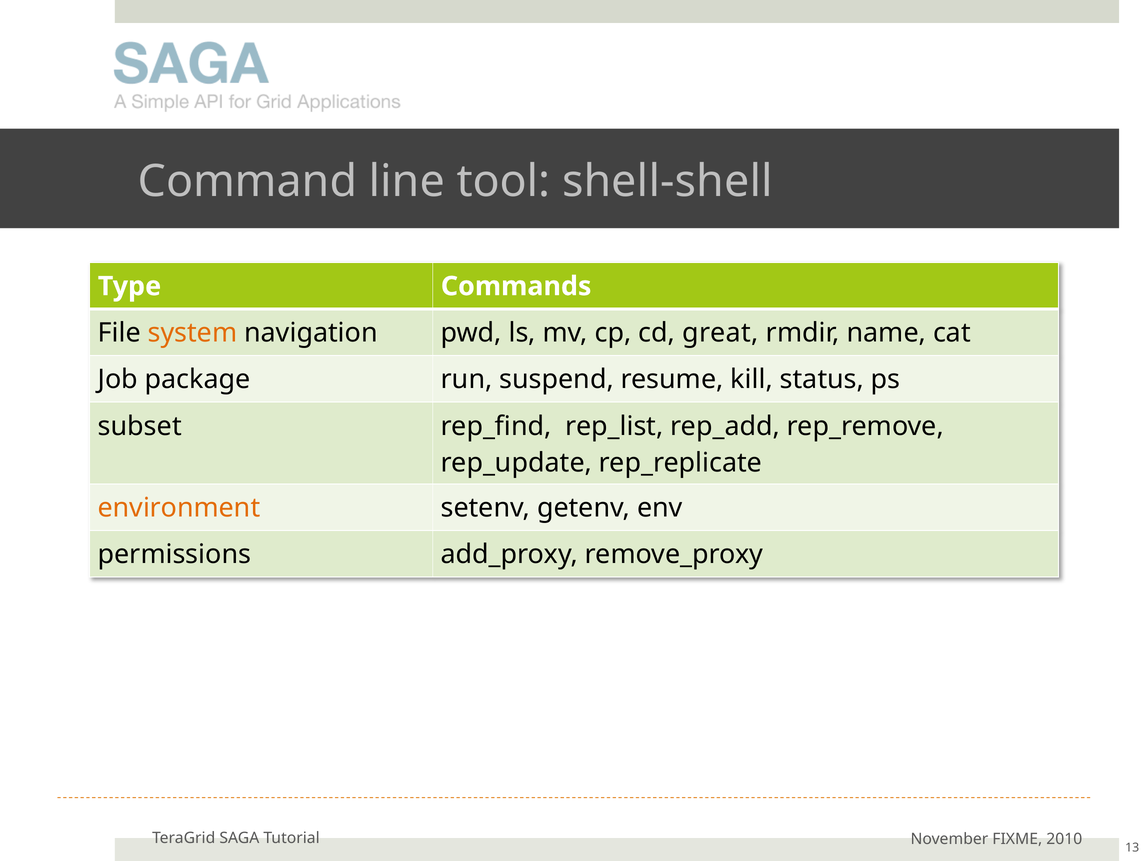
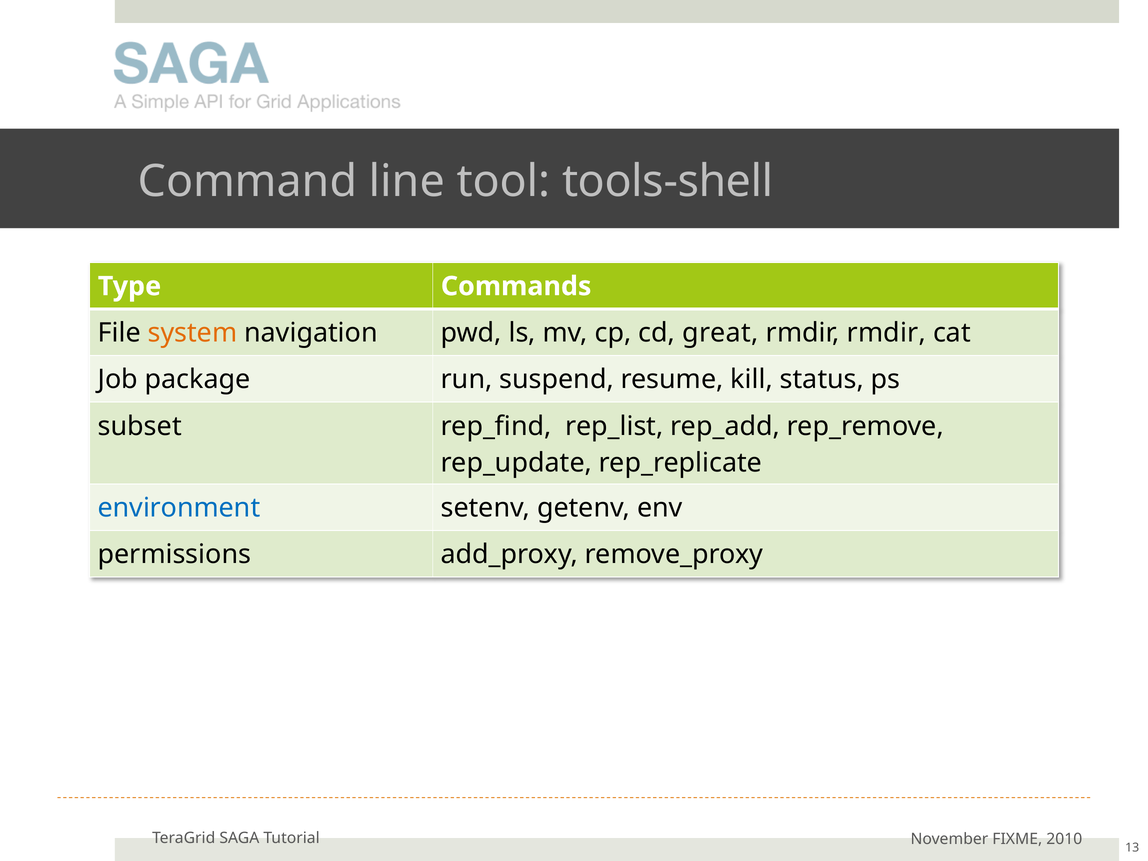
shell-shell: shell-shell -> tools-shell (668, 182)
rmdir name: name -> rmdir (886, 333)
environment colour: orange -> blue (179, 508)
